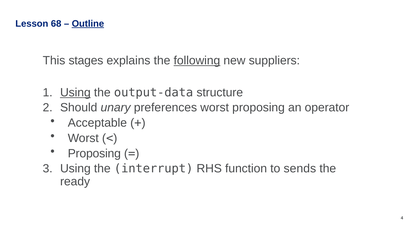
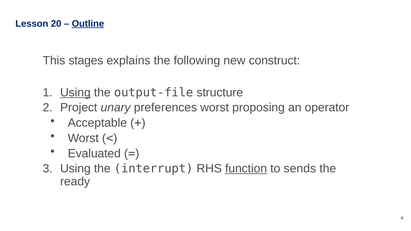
68: 68 -> 20 (56, 24)
following underline: present -> none (197, 61)
suppliers: suppliers -> construct (274, 61)
output-data: output-data -> output-file (154, 92)
Should: Should -> Project (79, 108)
Proposing: Proposing -> Evaluated (94, 154)
function underline: none -> present (246, 169)
